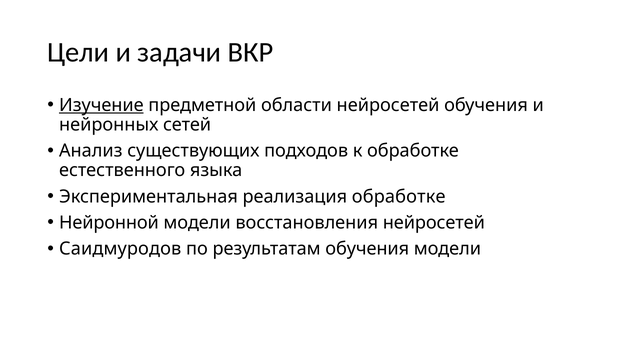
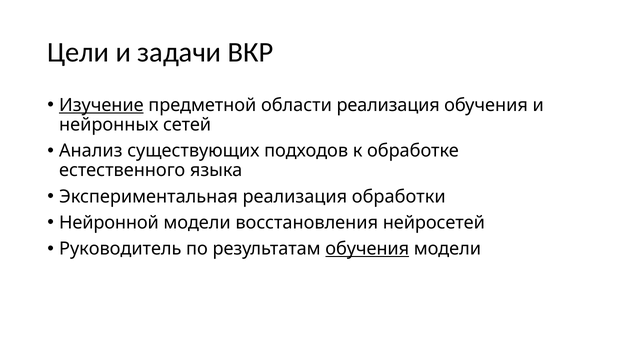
области нейросетей: нейросетей -> реализация (388, 105)
реализация обработке: обработке -> обработки (399, 197)
Саидмуродов: Саидмуродов -> Руководитель (120, 249)
обучения underline: none -> present (367, 249)
